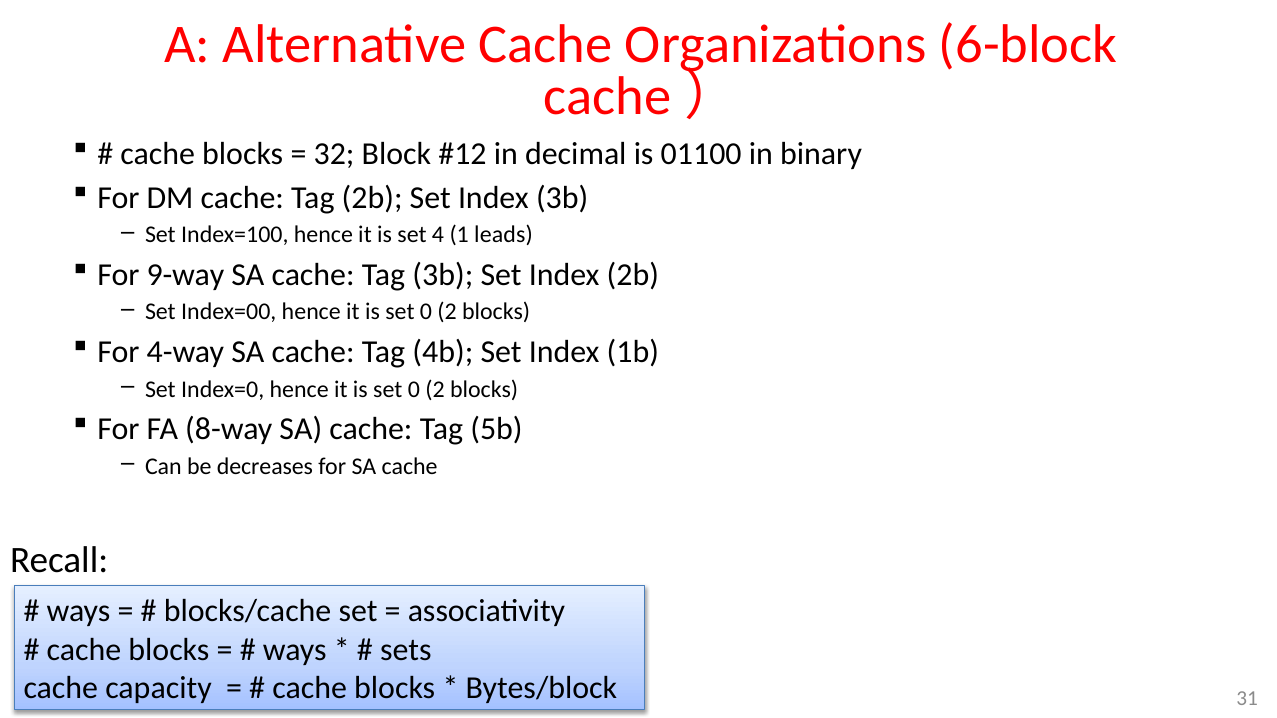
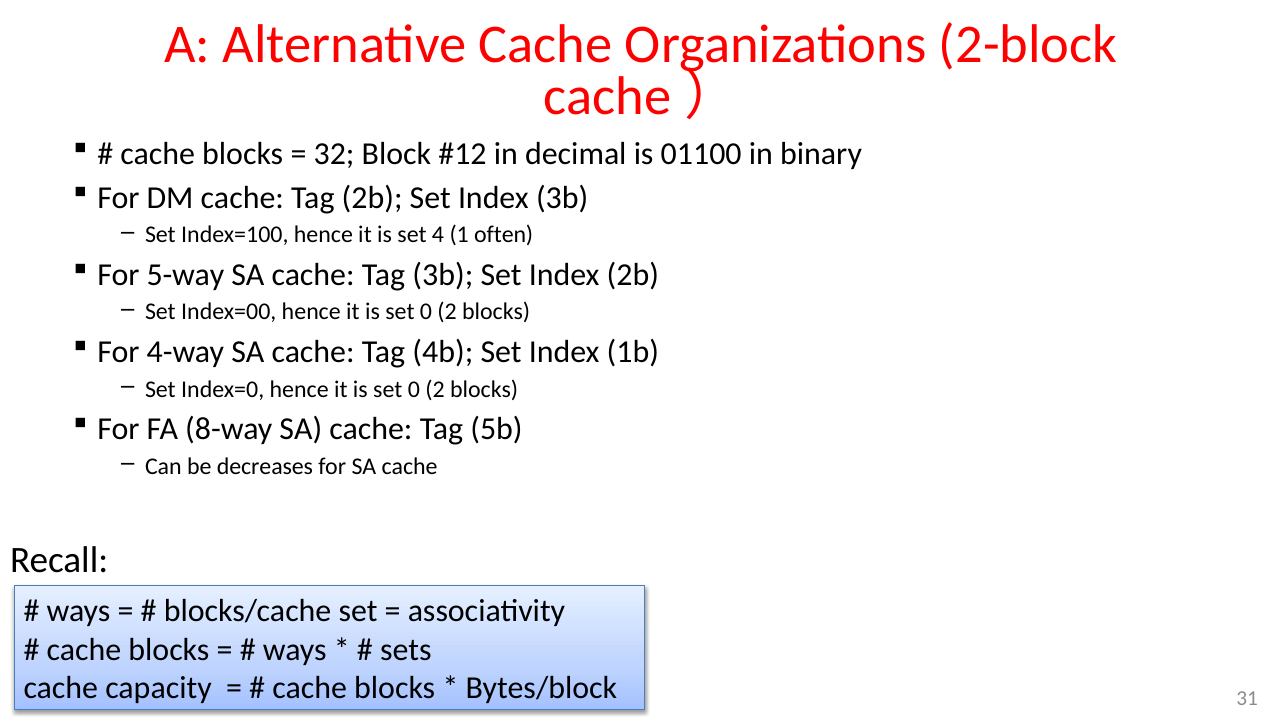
6-block: 6-block -> 2-block (1028, 45)
leads: leads -> often (504, 235)
9-way: 9-way -> 5-way (185, 275)
